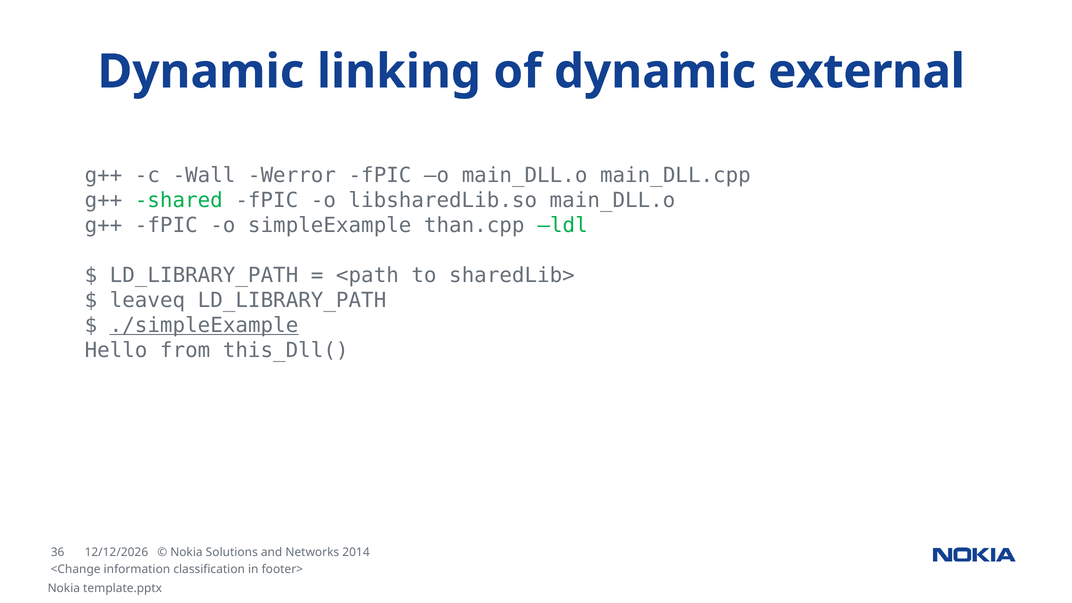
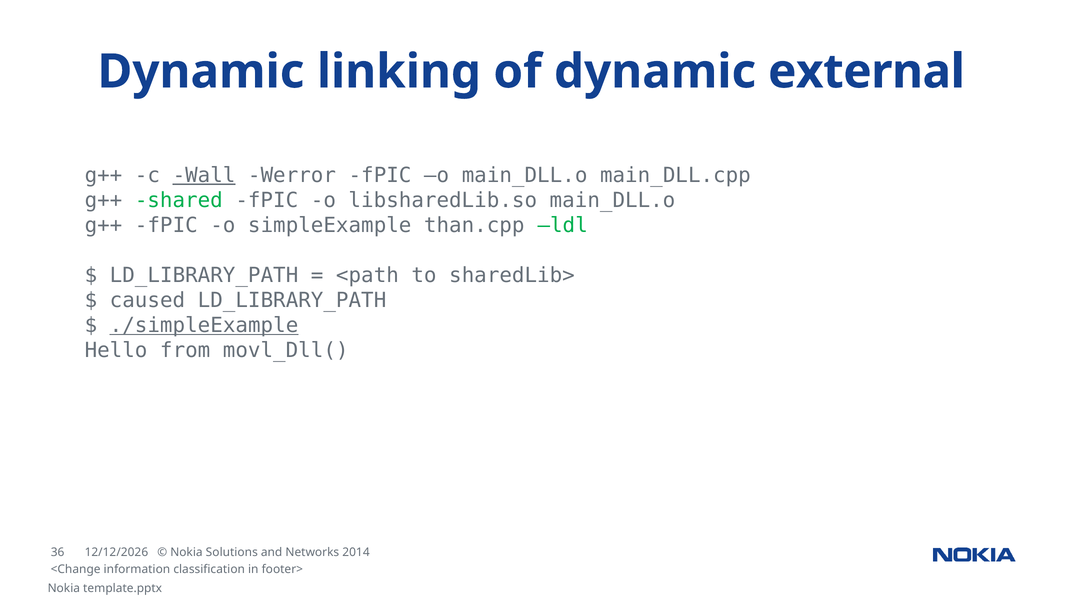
Wall underline: none -> present (204, 175)
leaveq: leaveq -> caused (147, 300)
this_Dll(: this_Dll( -> movl_Dll( (286, 351)
